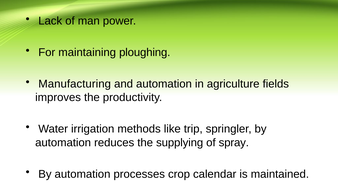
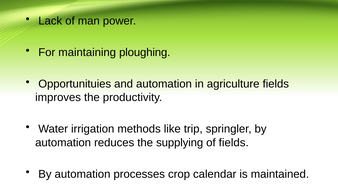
Manufacturing: Manufacturing -> Opportunituies (75, 84)
of spray: spray -> fields (234, 143)
